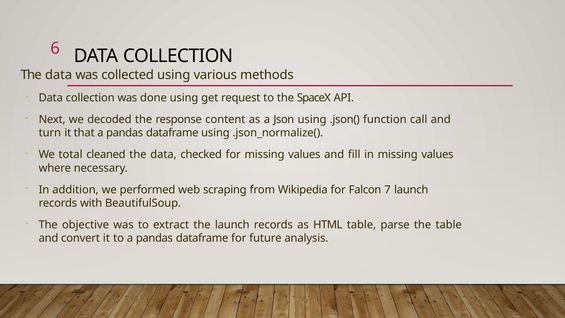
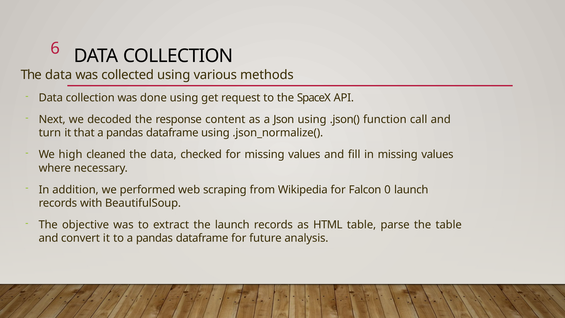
total: total -> high (70, 154)
7: 7 -> 0 (387, 190)
